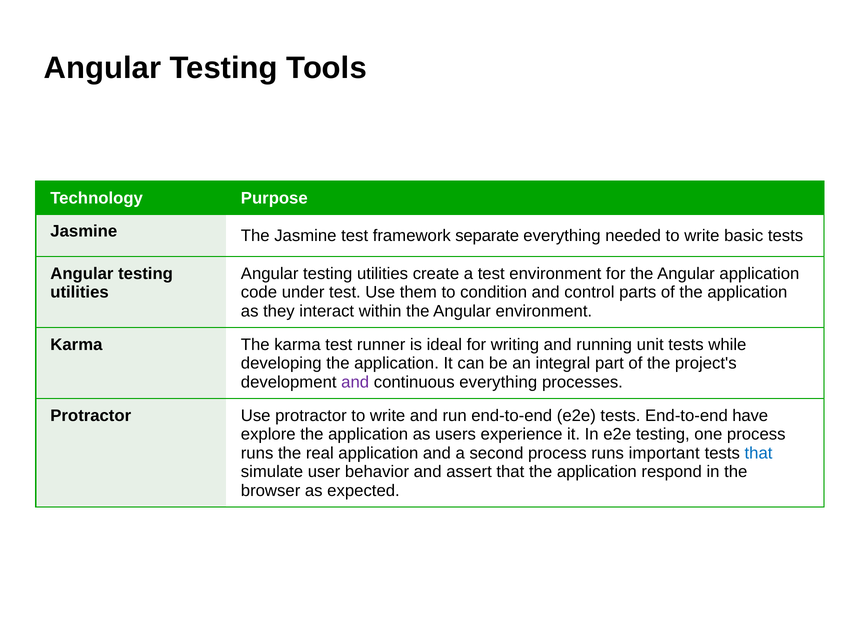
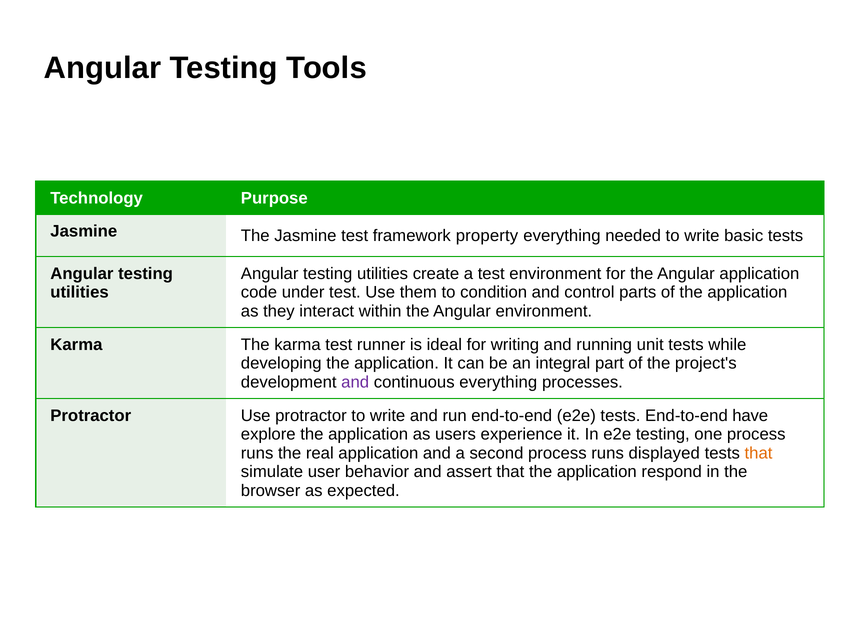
separate: separate -> property (487, 236)
important: important -> displayed (664, 453)
that colour: blue -> orange (759, 453)
